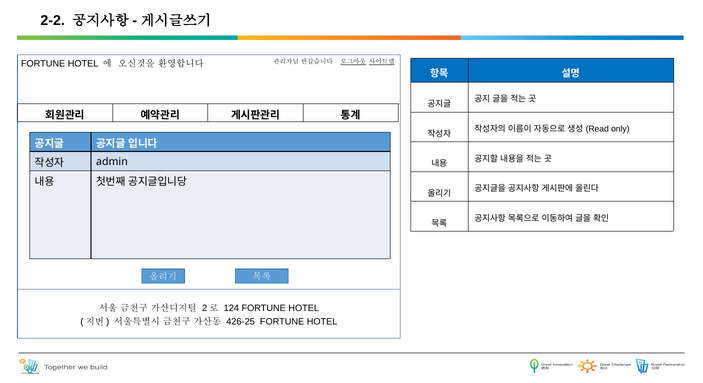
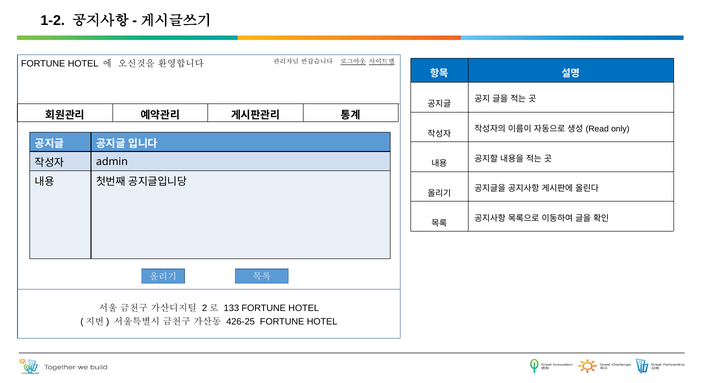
2-2: 2-2 -> 1-2 (53, 20)
124: 124 -> 133 (231, 308)
